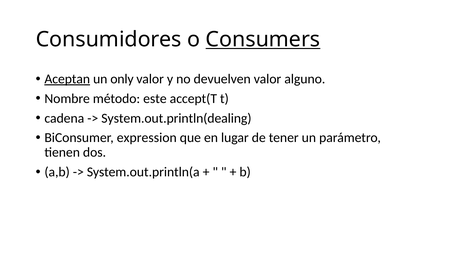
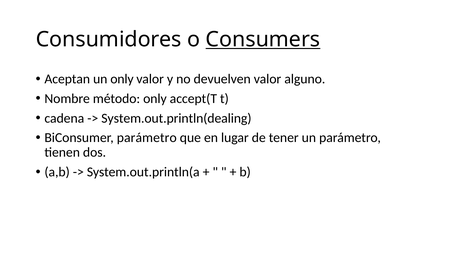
Aceptan underline: present -> none (67, 79)
método este: este -> only (155, 99)
BiConsumer expression: expression -> parámetro (147, 138)
